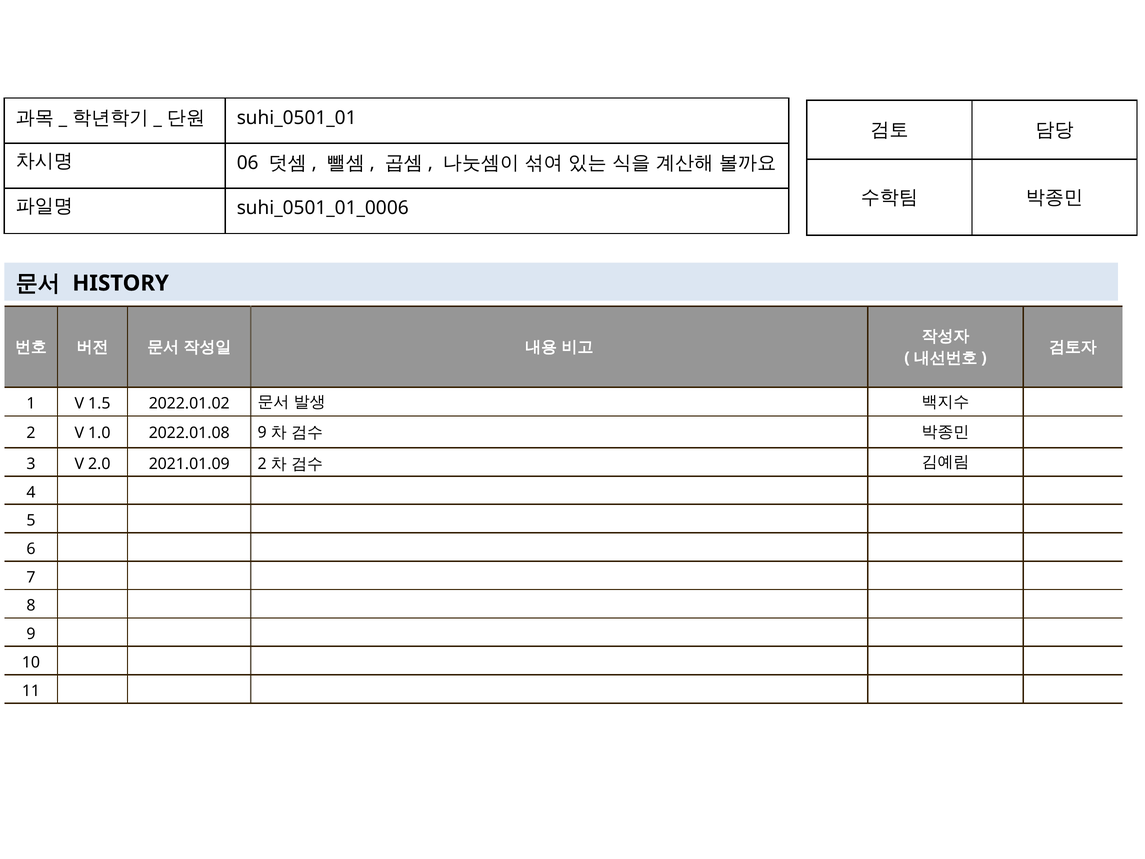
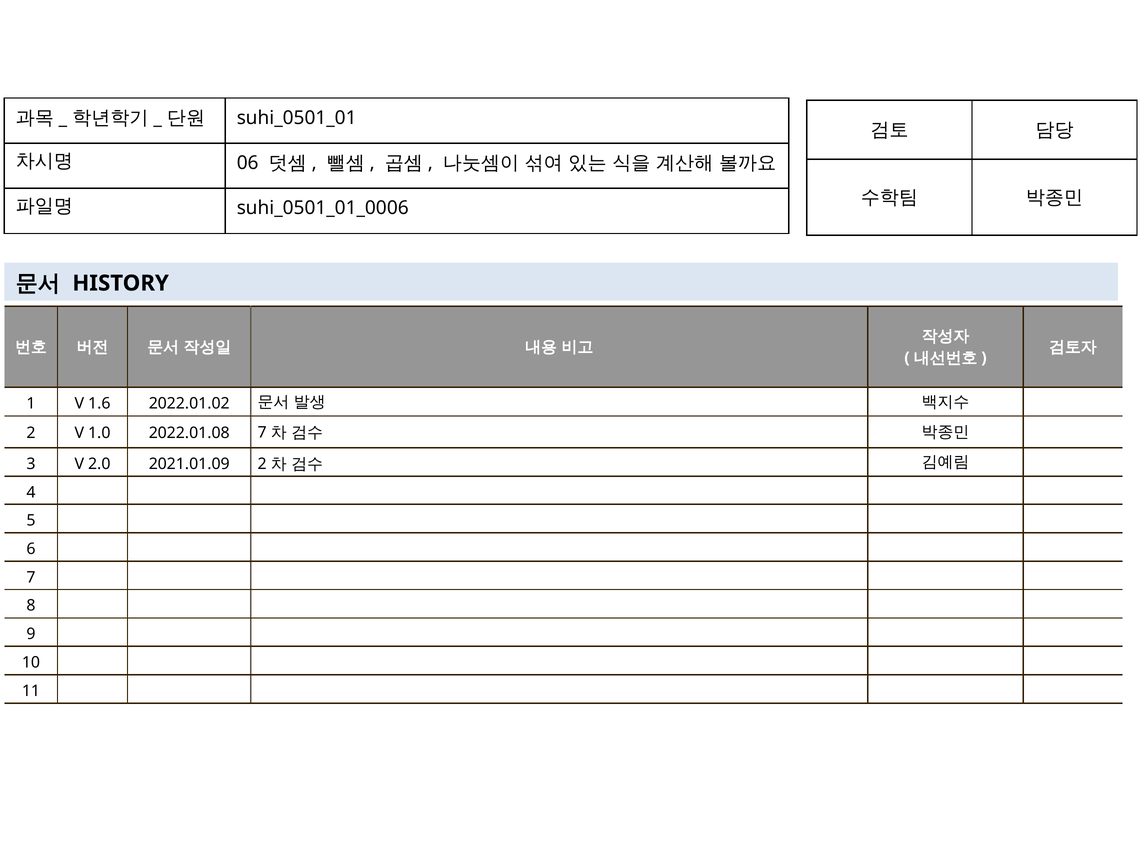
1.5: 1.5 -> 1.6 (99, 403)
2022.01.08 9: 9 -> 7 (262, 433)
